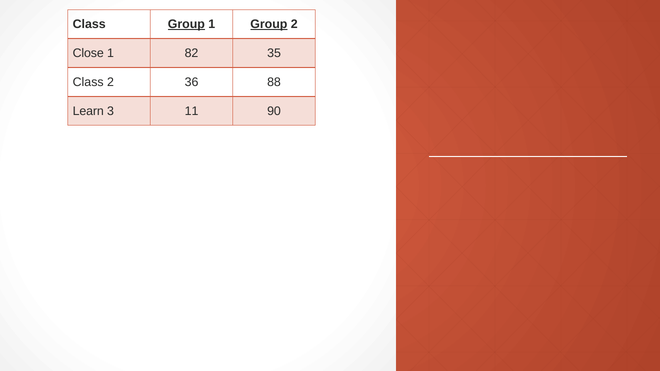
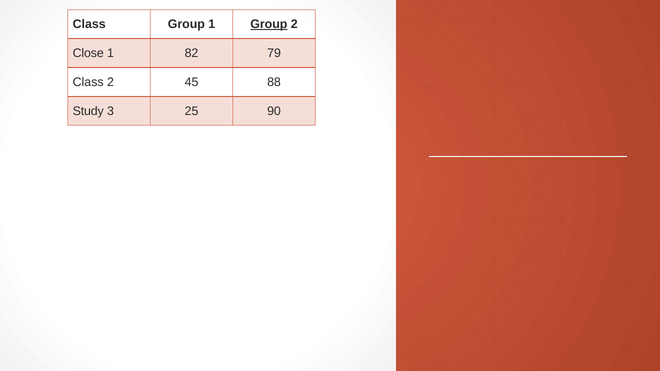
Group underline: present -> none (186, 24)
35: 35 -> 79 (274, 53)
36: 36 -> 45 (192, 82)
Learn: Learn -> Study (88, 111)
11: 11 -> 25 (192, 111)
